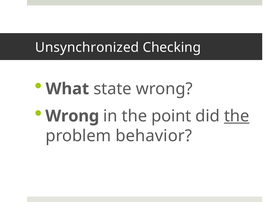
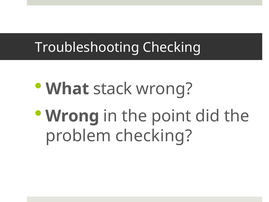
Unsynchronized: Unsynchronized -> Troubleshooting (87, 47)
state: state -> stack (113, 89)
the underline: present -> none (237, 116)
problem behavior: behavior -> checking (154, 136)
